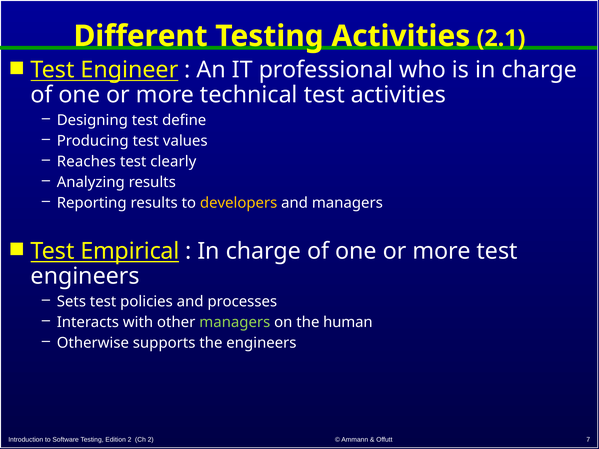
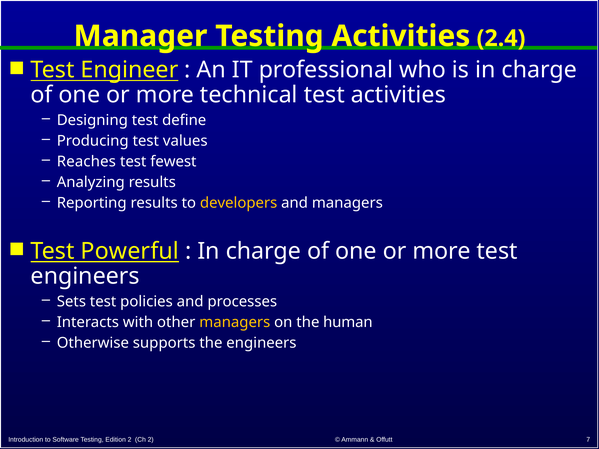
Different: Different -> Manager (140, 36)
2.1: 2.1 -> 2.4 (501, 38)
clearly: clearly -> fewest (173, 162)
Empirical: Empirical -> Powerful (130, 251)
managers colour: light green -> yellow (235, 322)
